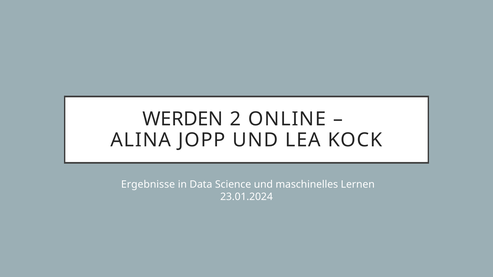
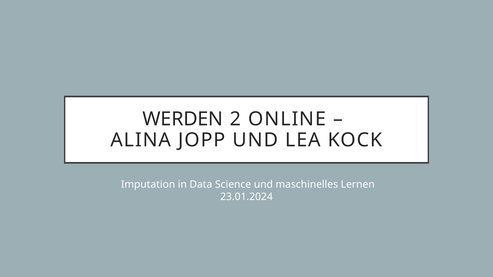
Ergebnisse: Ergebnisse -> Imputation (148, 185)
